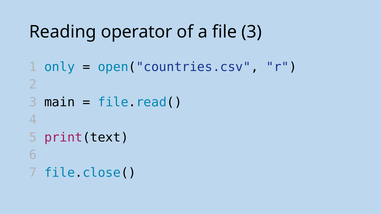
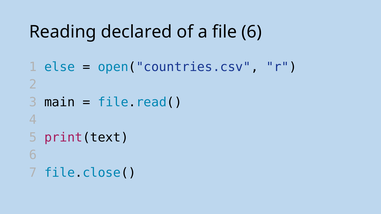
operator: operator -> declared (136, 32)
file 3: 3 -> 6 (252, 32)
only: only -> else (60, 67)
